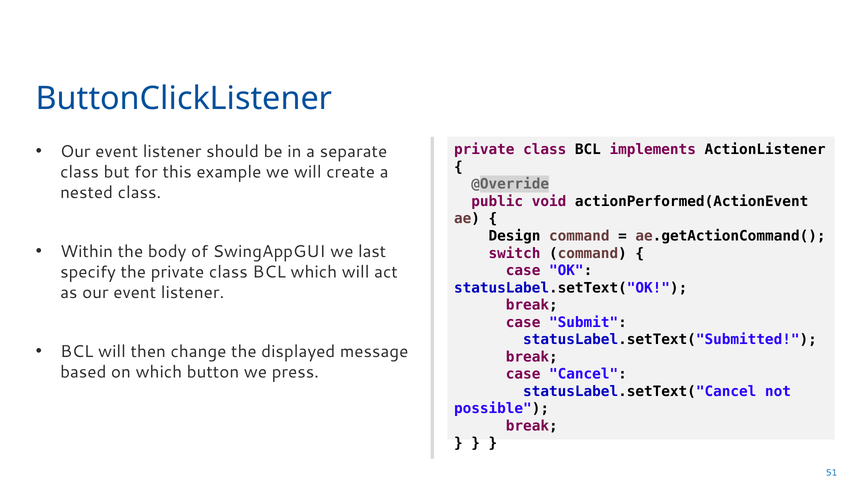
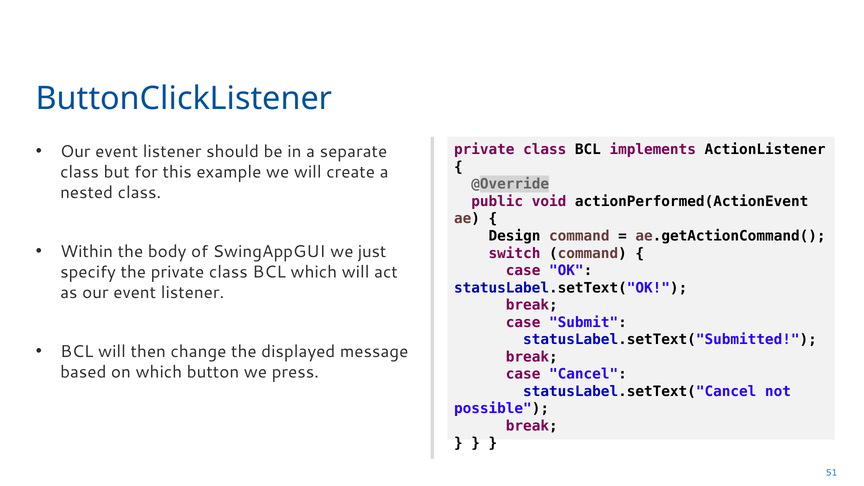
last: last -> just (372, 251)
